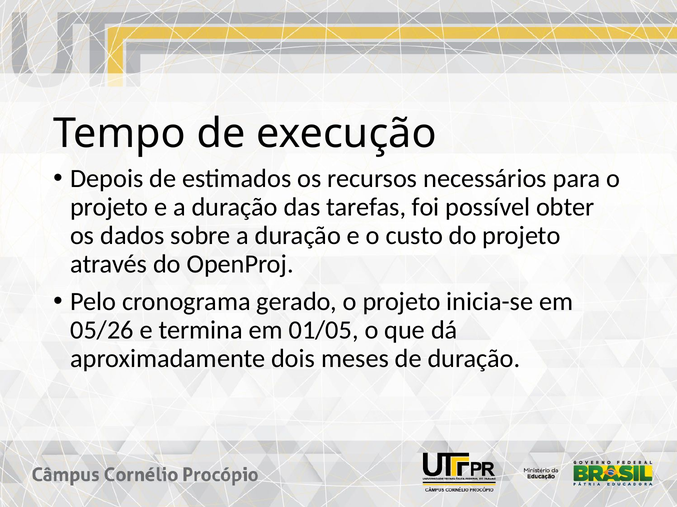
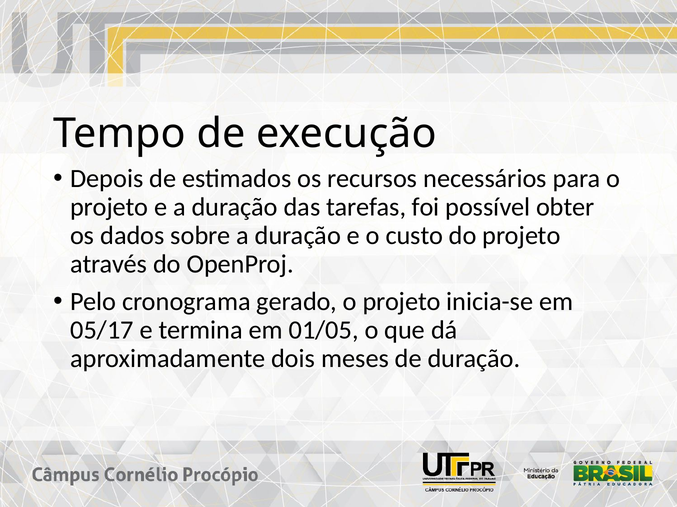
05/26: 05/26 -> 05/17 (102, 331)
